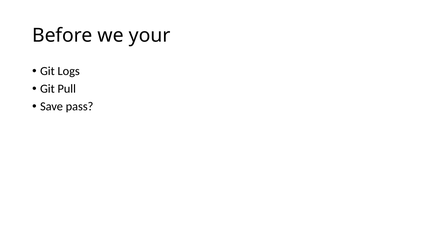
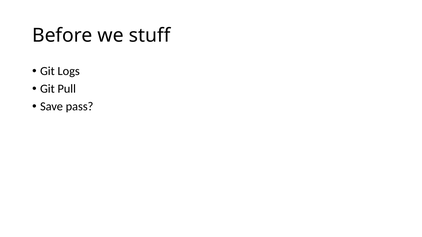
your: your -> stuff (150, 35)
